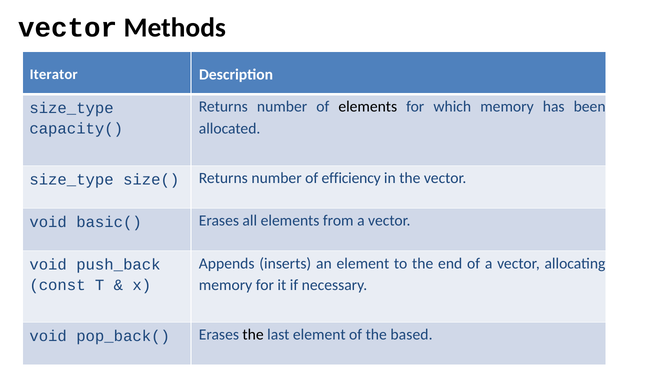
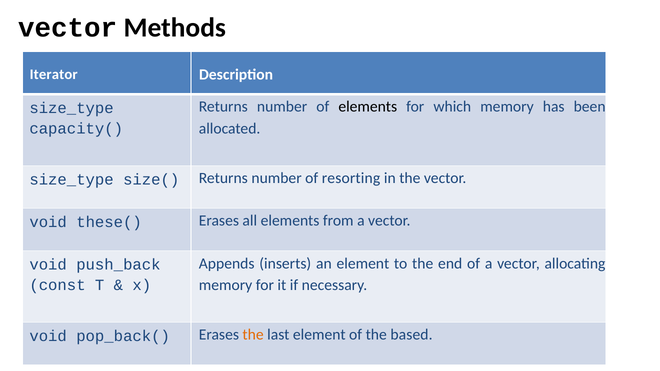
efficiency: efficiency -> resorting (351, 178)
basic(: basic( -> these( (109, 222)
the colour: black -> orange (253, 335)
